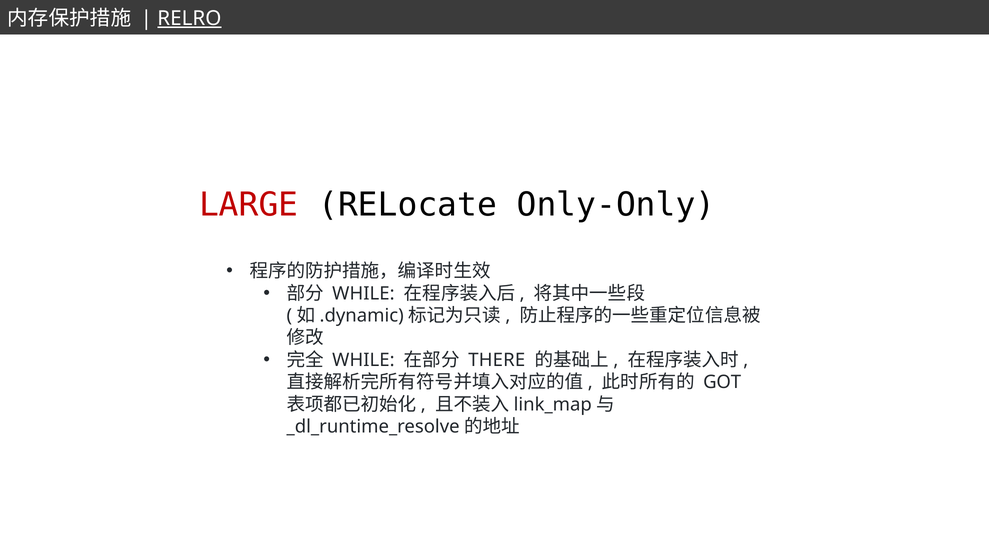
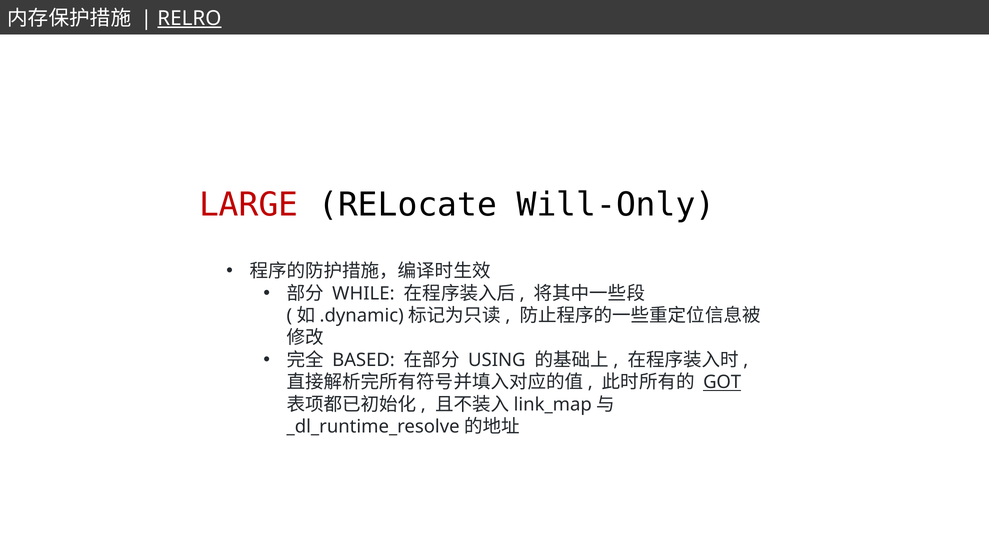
Only-Only: Only-Only -> Will-Only (616, 205)
WHILE: WHILE -> BASED (364, 360)
THERE: THERE -> USING (497, 360)
GOT underline: none -> present (722, 383)
